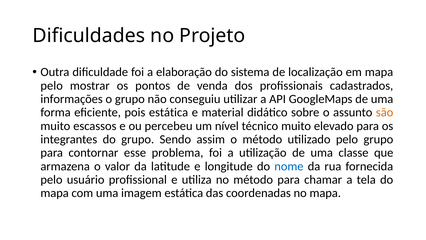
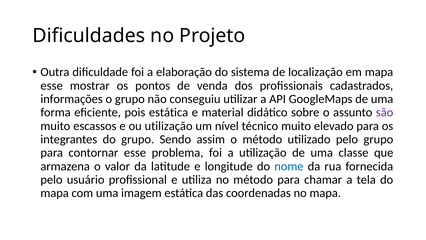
pelo: pelo -> esse (52, 85)
são colour: orange -> purple (385, 112)
ou percebeu: percebeu -> utilização (169, 126)
